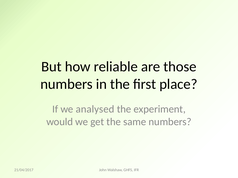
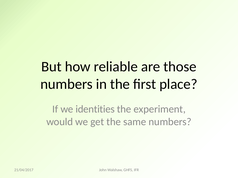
analysed: analysed -> identities (95, 109)
